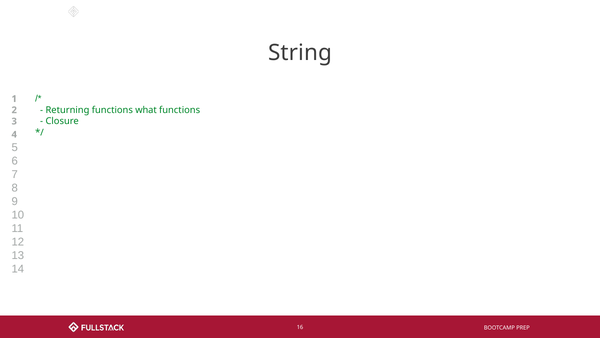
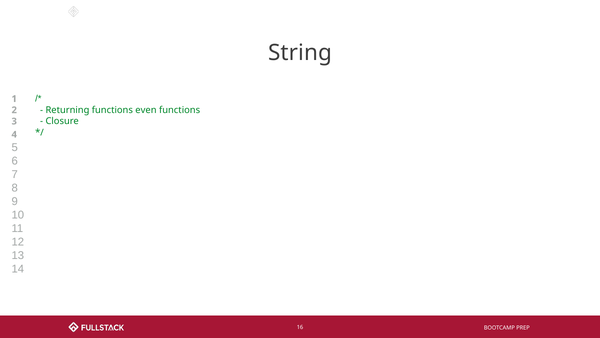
what: what -> even (146, 110)
